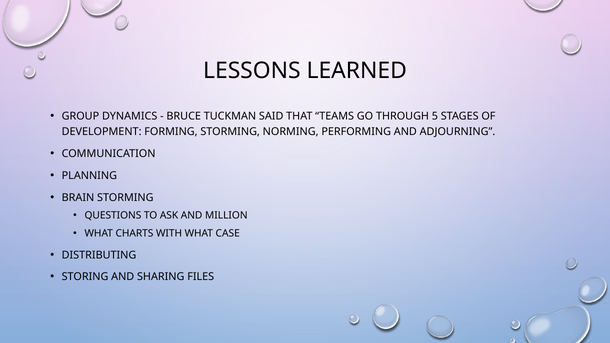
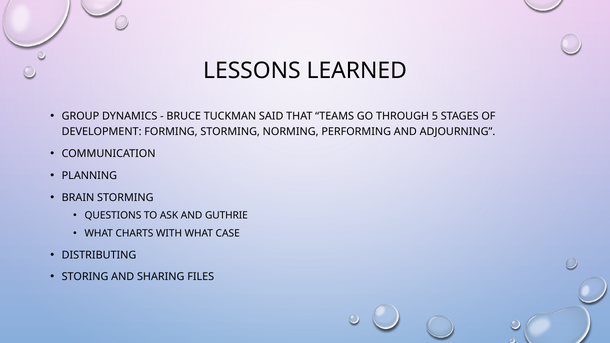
MILLION: MILLION -> GUTHRIE (226, 216)
